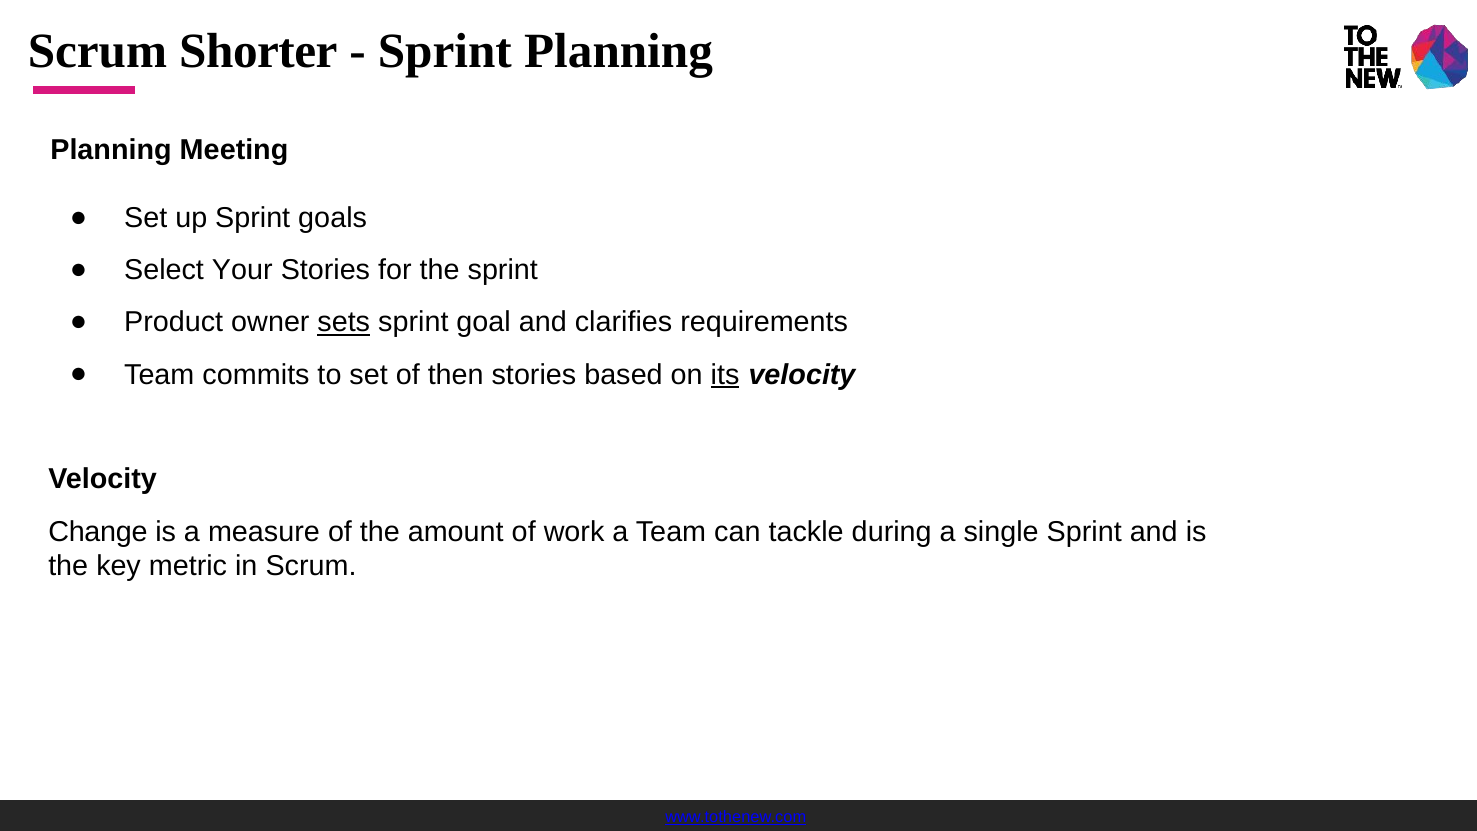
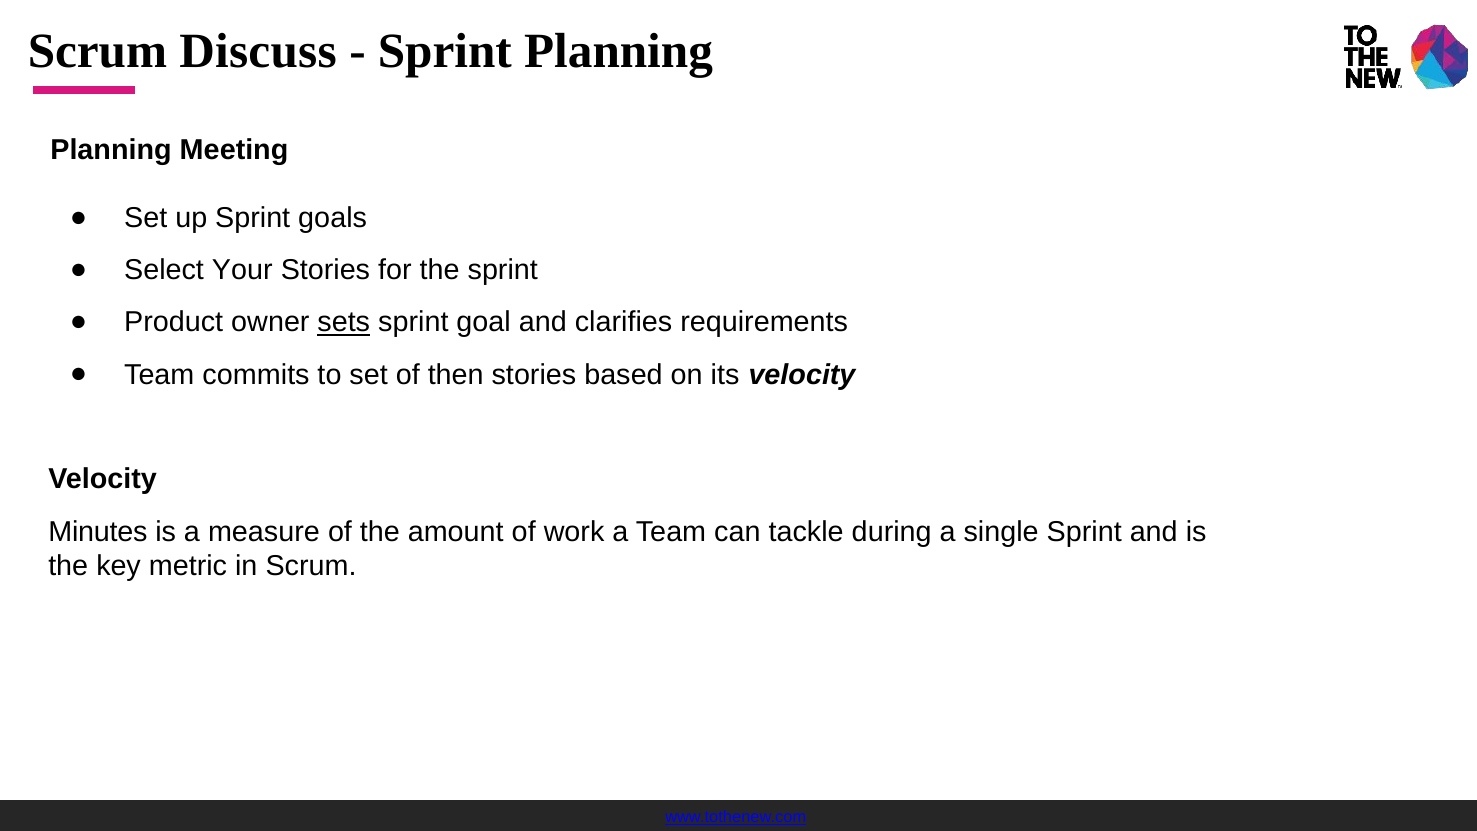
Shorter: Shorter -> Discuss (258, 51)
its underline: present -> none (725, 375)
Change: Change -> Minutes (98, 532)
